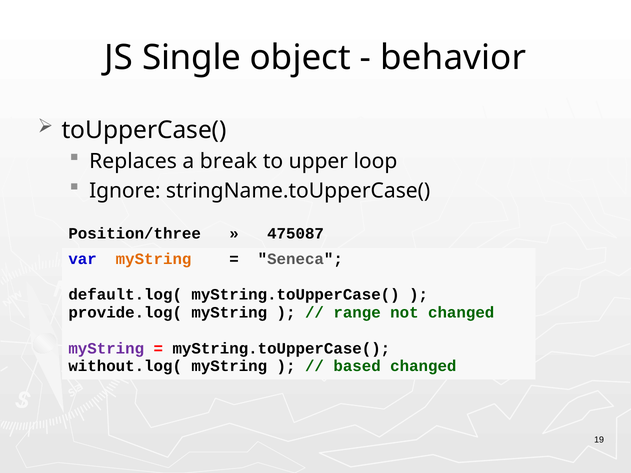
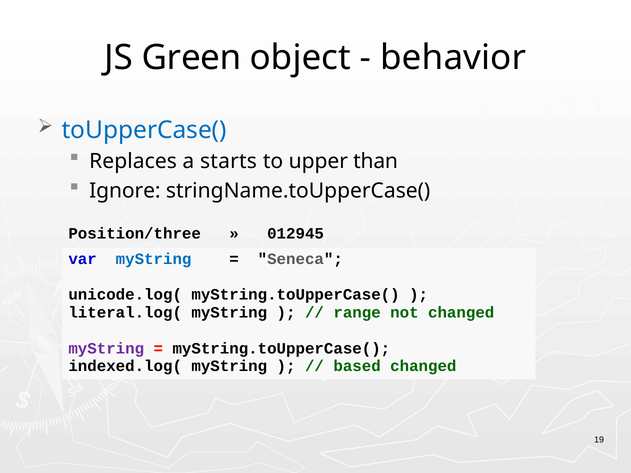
Single: Single -> Green (192, 58)
toUpperCase( colour: black -> blue (144, 130)
break: break -> starts (228, 161)
loop: loop -> than (376, 161)
475087: 475087 -> 012945 (296, 234)
myString colour: orange -> blue (154, 259)
default.log(: default.log( -> unicode.log( (125, 295)
provide.log(: provide.log( -> literal.log( (125, 313)
without.log(: without.log( -> indexed.log( (125, 366)
